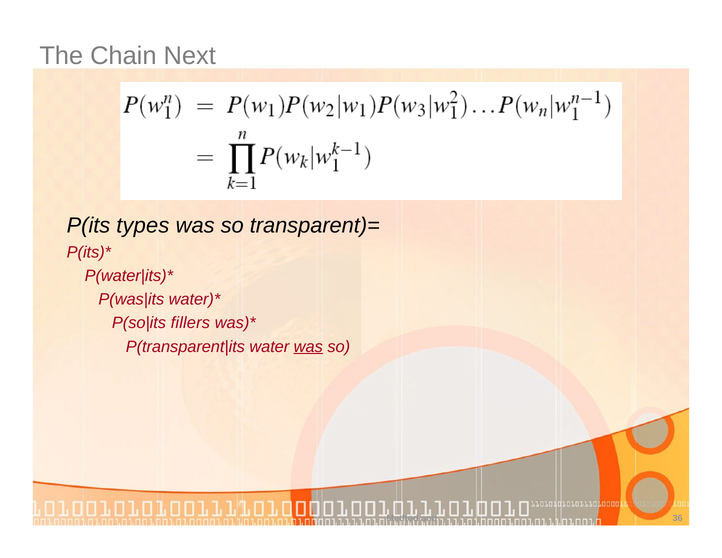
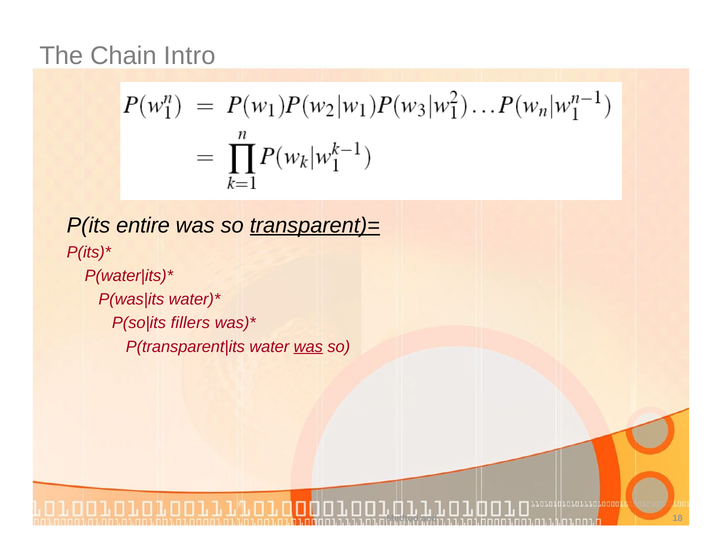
Next: Next -> Intro (190, 56)
types: types -> entire (143, 225)
transparent)= underline: none -> present (315, 225)
36: 36 -> 18 (678, 518)
